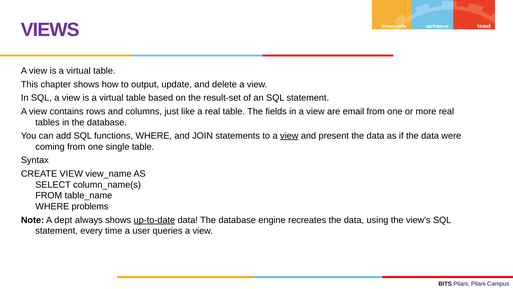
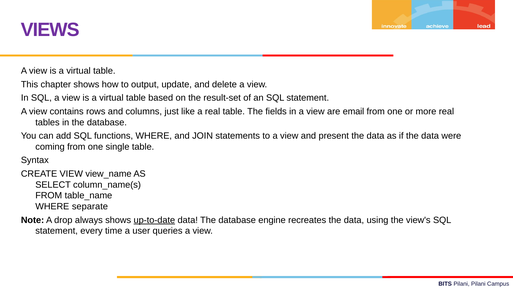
view underline: present -> none (289, 136)
problems: problems -> separate (90, 206)
dept: dept -> drop (63, 220)
